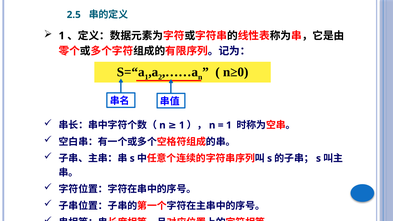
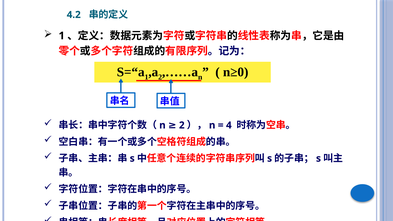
2.5: 2.5 -> 4.2 (74, 15)
1: 1 -> 2 (182, 125)
1: 1 -> 4 (229, 125)
